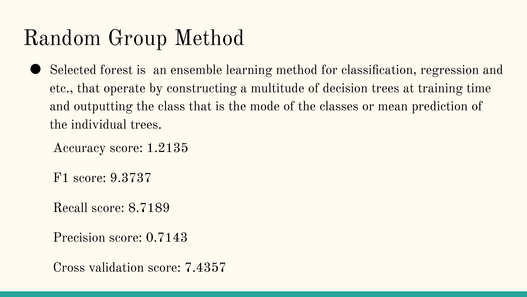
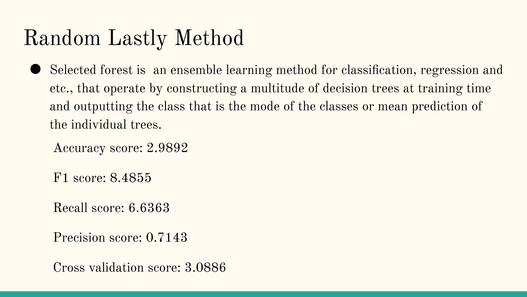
Group: Group -> Lastly (138, 38)
1.2135: 1.2135 -> 2.9892 (167, 148)
9.3737: 9.3737 -> 8.4855 (131, 177)
8.7189: 8.7189 -> 6.6363 (149, 207)
7.4357: 7.4357 -> 3.0886 (206, 267)
